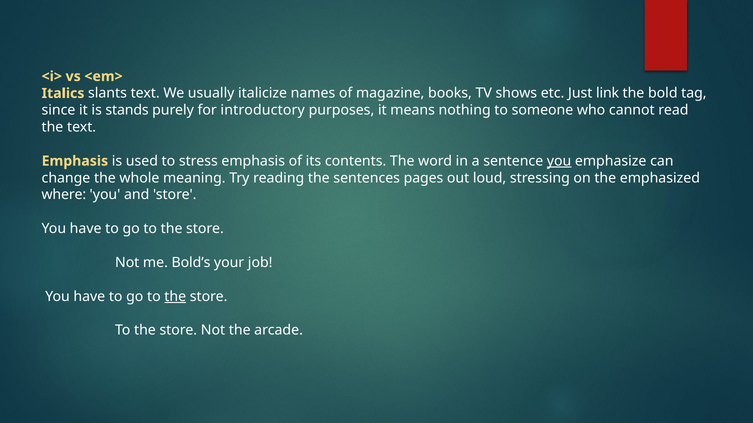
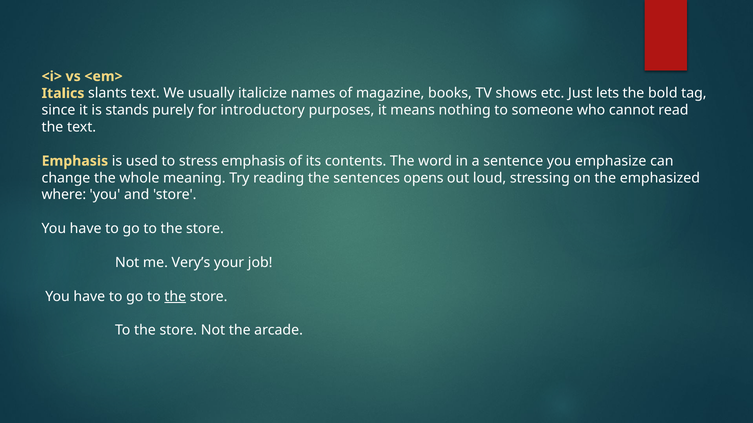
link: link -> lets (608, 93)
you underline: present -> none (559, 161)
pages: pages -> opens (424, 178)
Bold’s: Bold’s -> Very’s (191, 263)
